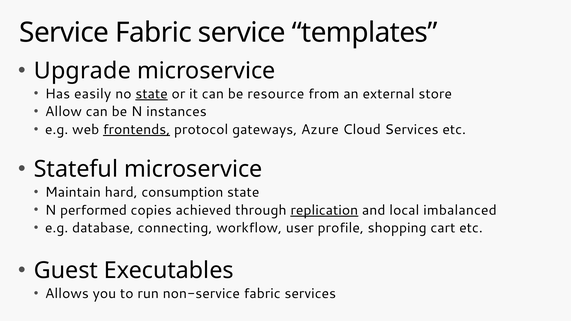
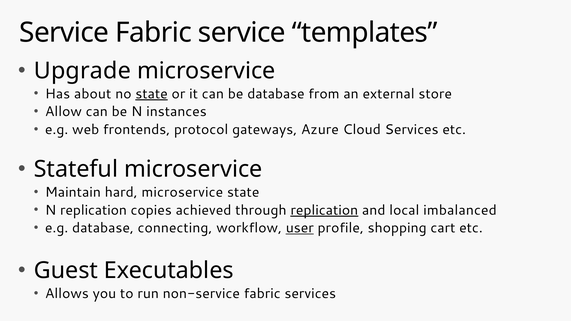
easily: easily -> about (93, 94)
be resource: resource -> database (276, 94)
frontends underline: present -> none (137, 130)
hard consumption: consumption -> microservice (182, 192)
N performed: performed -> replication (93, 210)
user underline: none -> present (300, 228)
